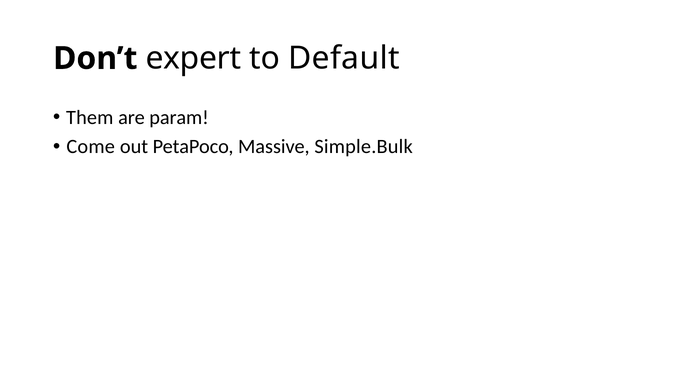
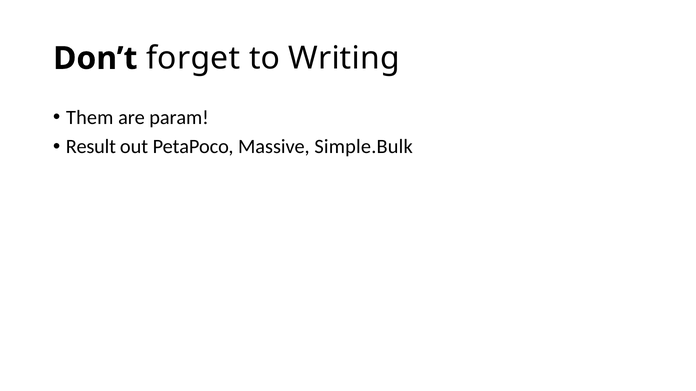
expert: expert -> forget (193, 58)
Default: Default -> Writing (344, 58)
Come: Come -> Result (91, 147)
